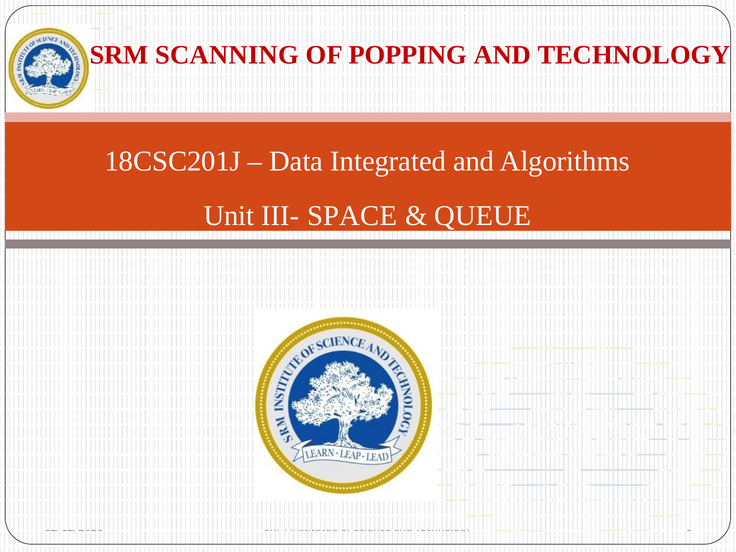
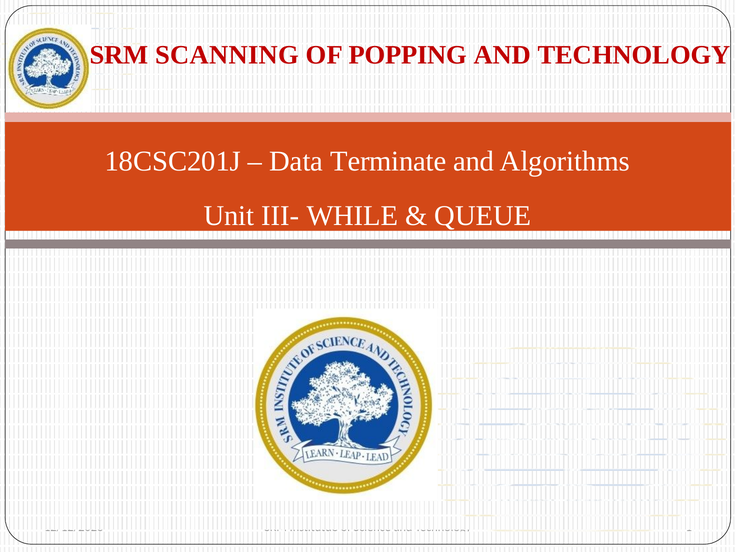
Integrated: Integrated -> Terminate (388, 161)
SPACE: SPACE -> WHILE (352, 216)
